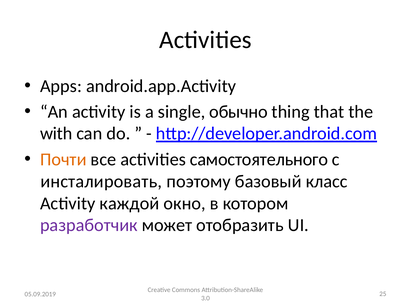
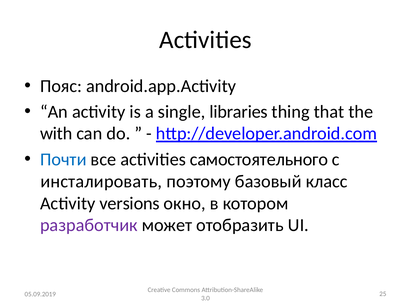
Apps: Apps -> Пояс (61, 86)
обычно: обычно -> libraries (239, 112)
Почти colour: orange -> blue (63, 160)
каждой: каждой -> versions (130, 204)
